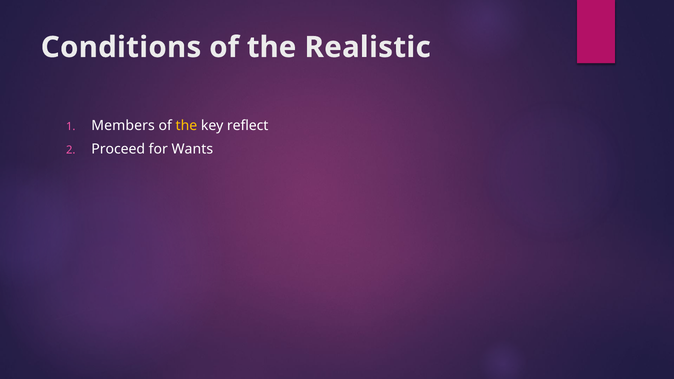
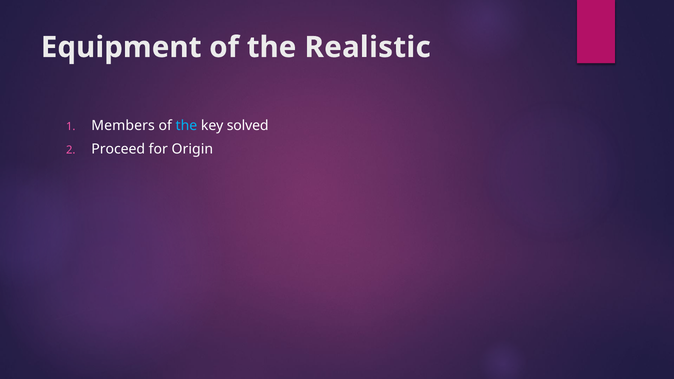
Conditions: Conditions -> Equipment (121, 47)
the colour: yellow -> light blue (186, 125)
reflect: reflect -> solved (248, 125)
Wants: Wants -> Origin (192, 149)
